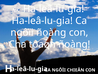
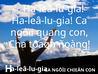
ngôïi ñoàng: ñoàng -> quang (51, 32)
